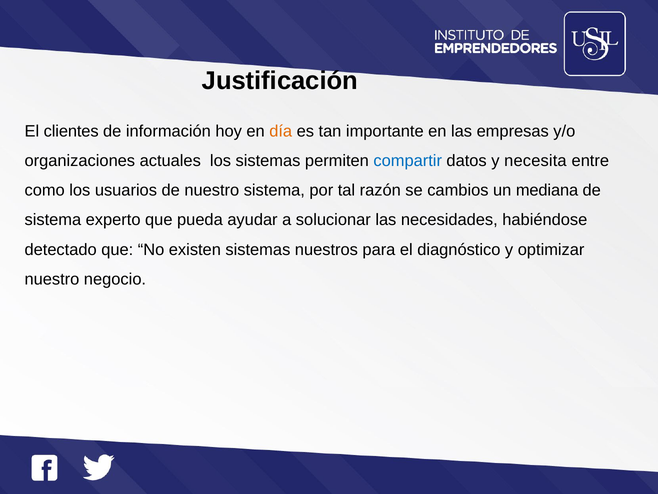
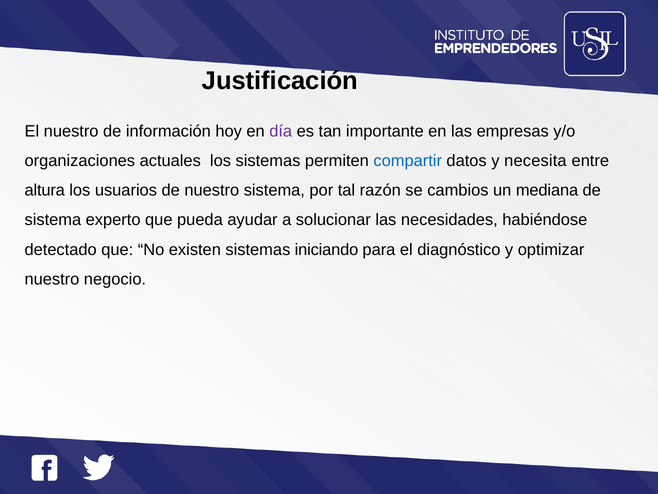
El clientes: clientes -> nuestro (71, 131)
día colour: orange -> purple (281, 131)
como: como -> altura (45, 190)
nuestros: nuestros -> iniciando (326, 249)
